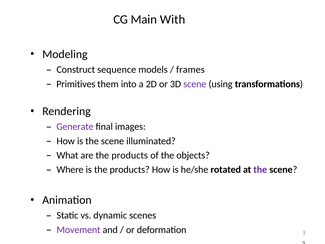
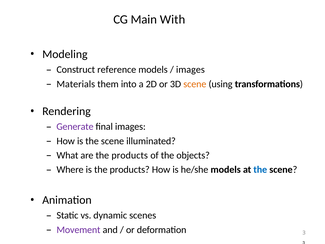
sequence: sequence -> reference (117, 70)
frames: frames -> images (190, 70)
Primitives: Primitives -> Materials (76, 84)
scene colour: purple -> orange (195, 84)
he/she rotated: rotated -> models (226, 169)
the colour: purple -> blue (260, 169)
